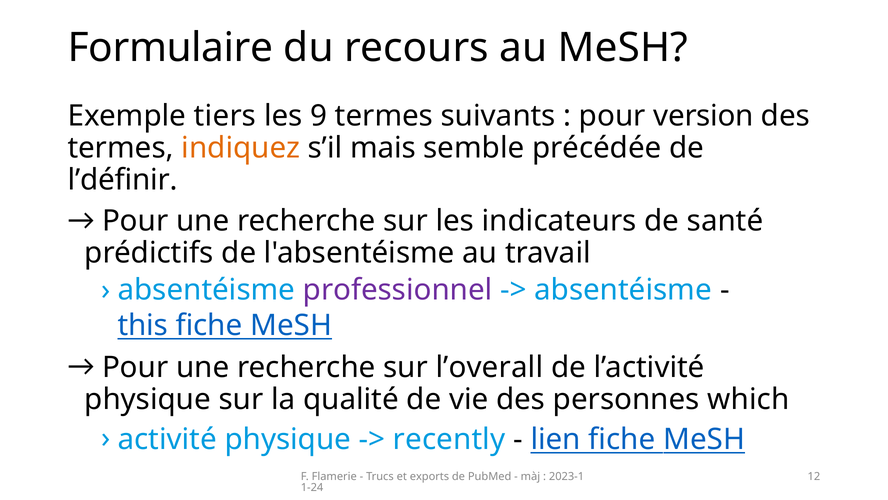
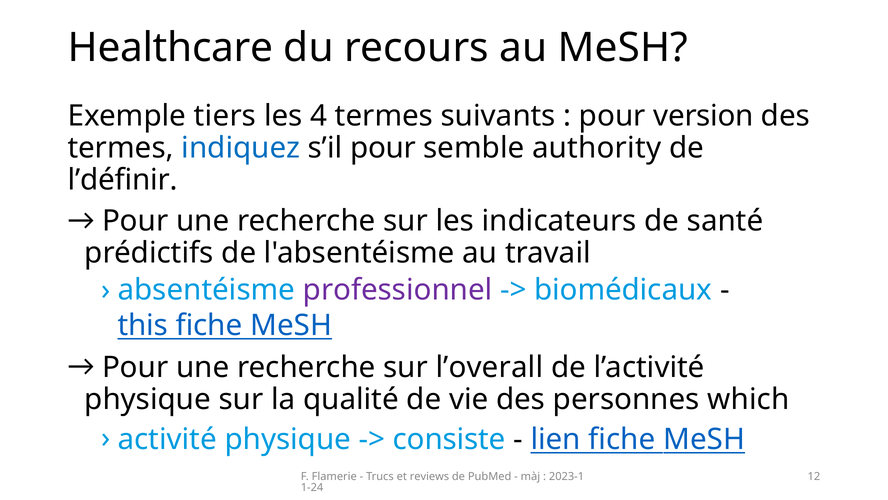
Formulaire: Formulaire -> Healthcare (170, 48)
9: 9 -> 4 (319, 116)
indiquez colour: orange -> blue (241, 148)
s’il mais: mais -> pour (383, 148)
précédée: précédée -> authority (597, 148)
absentéisme: absentéisme -> biomédicaux (623, 290)
recently: recently -> consiste (449, 439)
exports: exports -> reviews (429, 476)
